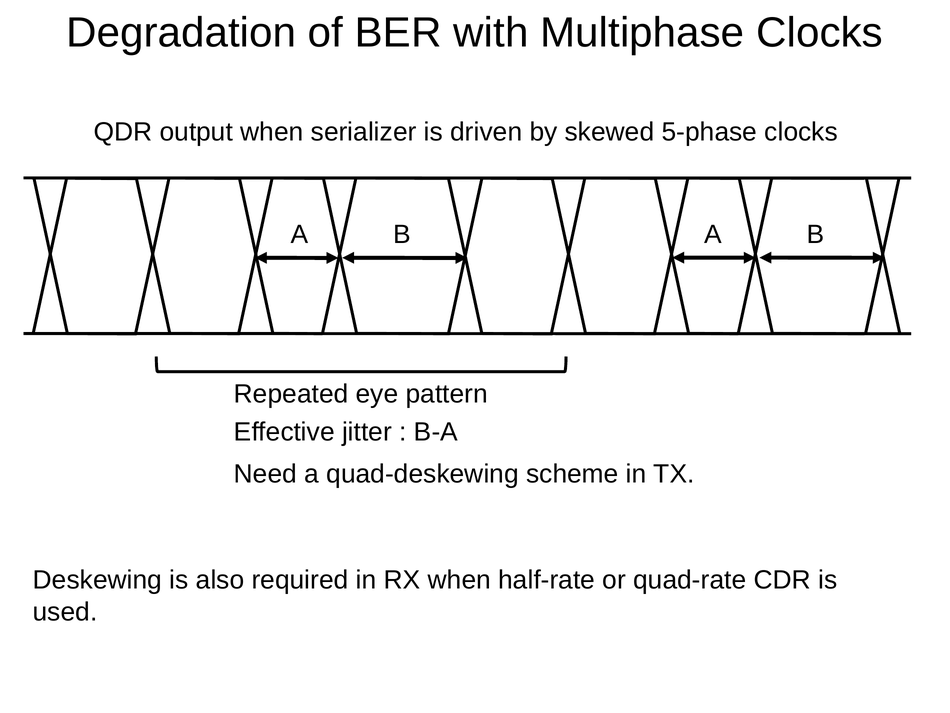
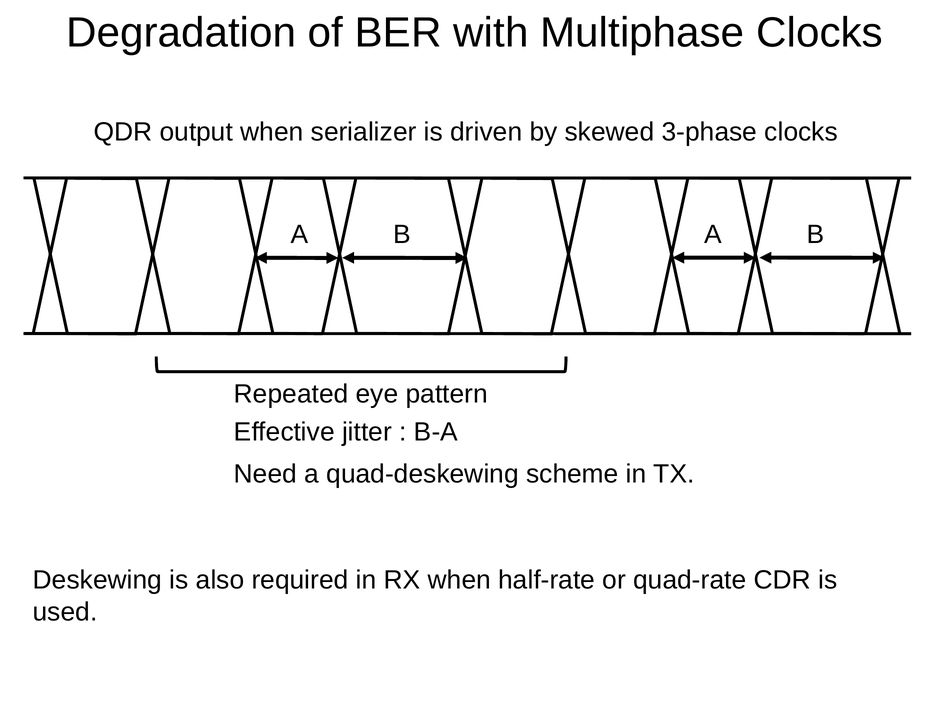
5-phase: 5-phase -> 3-phase (709, 132)
